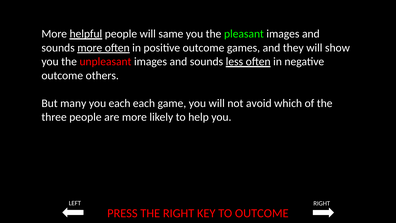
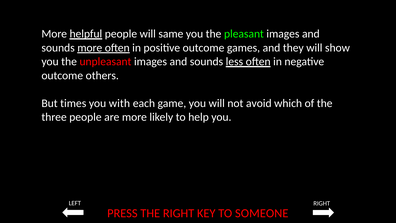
many: many -> times (73, 103)
you each: each -> with (119, 103)
TO OUTCOME: OUTCOME -> SOMEONE (262, 213)
